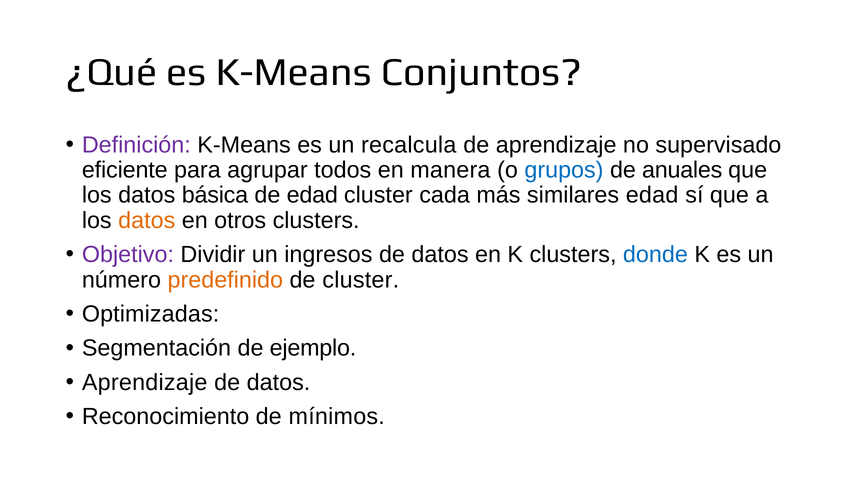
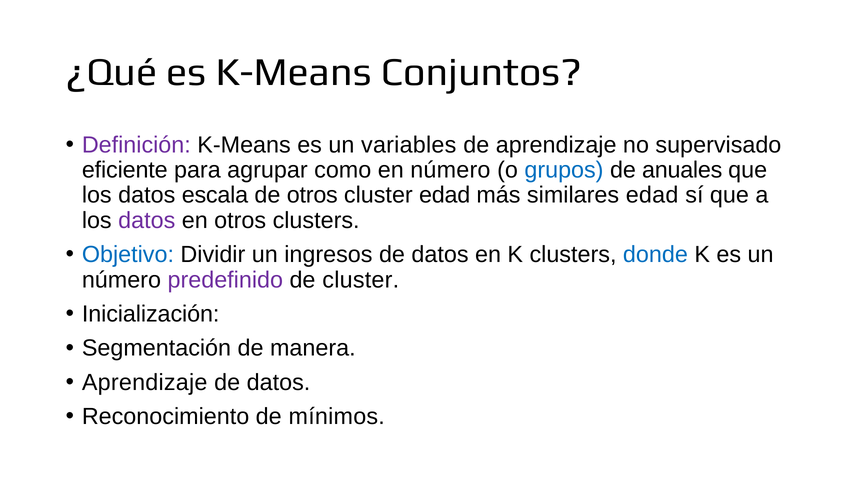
recalcula: recalcula -> variables (409, 145)
todos: todos -> como (343, 170)
en manera: manera -> número (450, 170)
básica: básica -> escala (215, 195)
de edad: edad -> otros (312, 195)
cluster cada: cada -> edad (445, 195)
datos colour: orange -> purple (147, 220)
Objetivo colour: purple -> blue (128, 255)
predefinido colour: orange -> purple (225, 280)
Optimizadas: Optimizadas -> Inicialización (151, 314)
ejemplo: ejemplo -> manera (313, 348)
